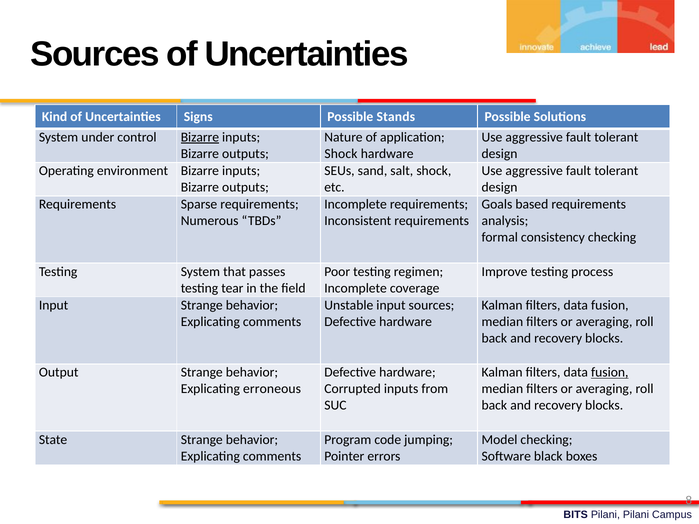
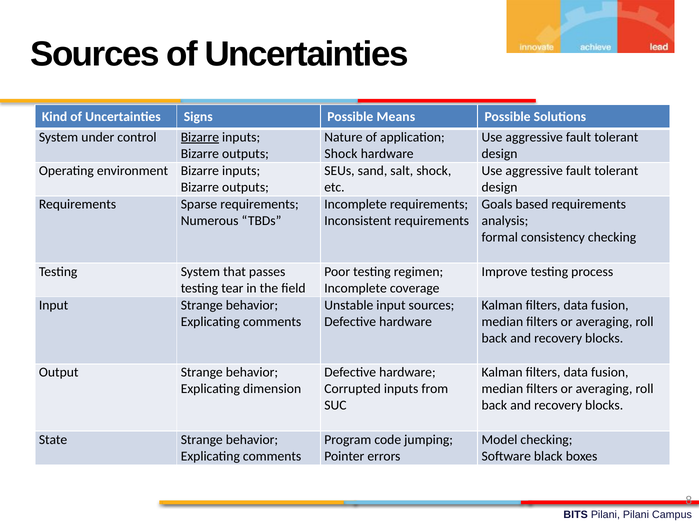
Stands: Stands -> Means (396, 117)
fusion underline: present -> none (610, 373)
erroneous: erroneous -> dimension (272, 389)
